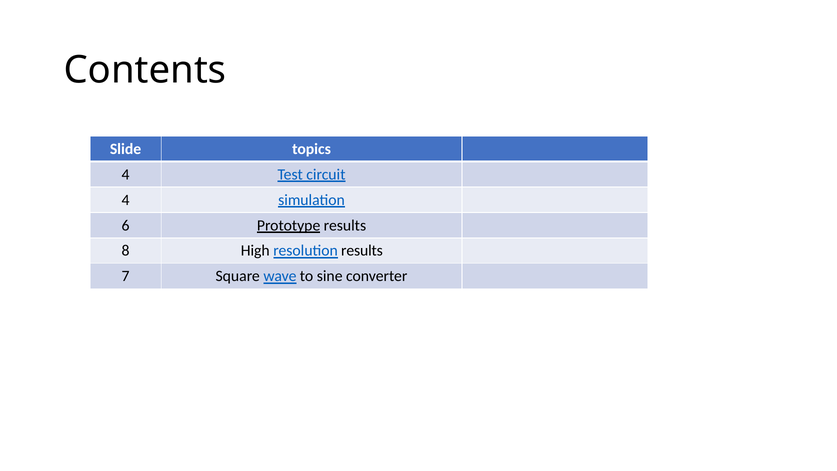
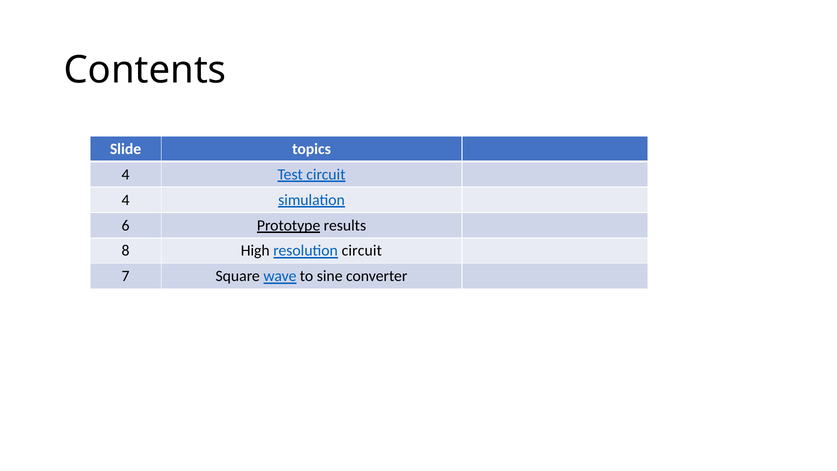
resolution results: results -> circuit (362, 251)
